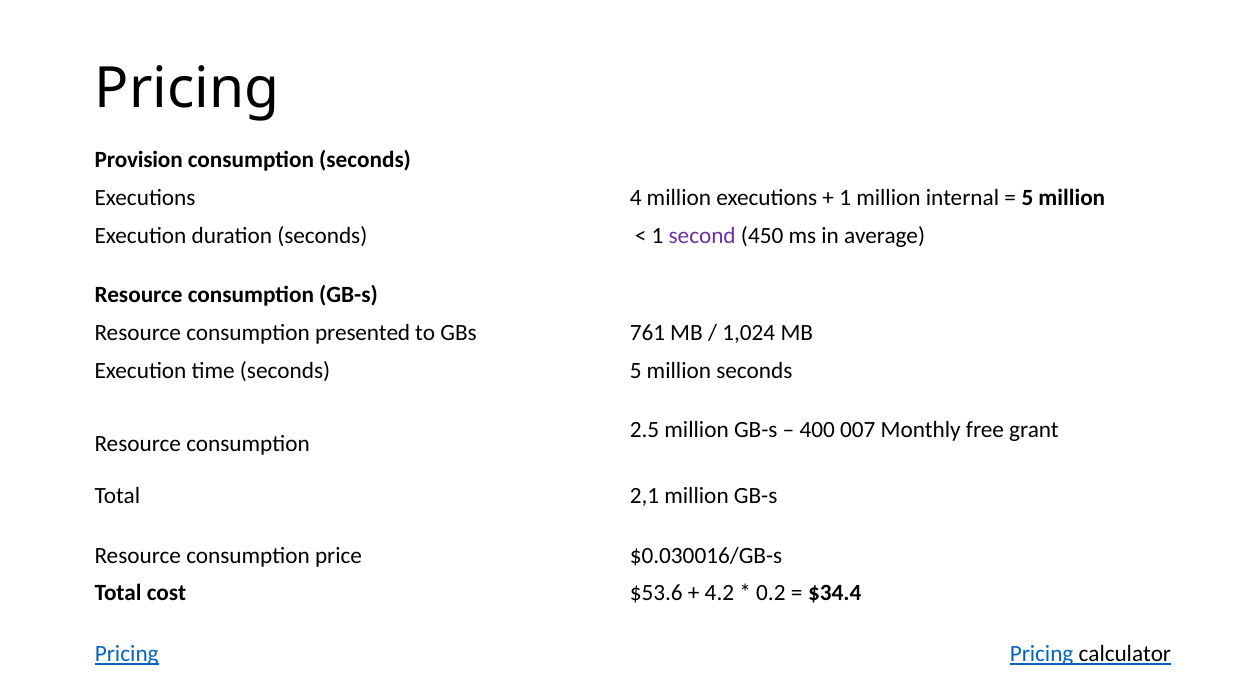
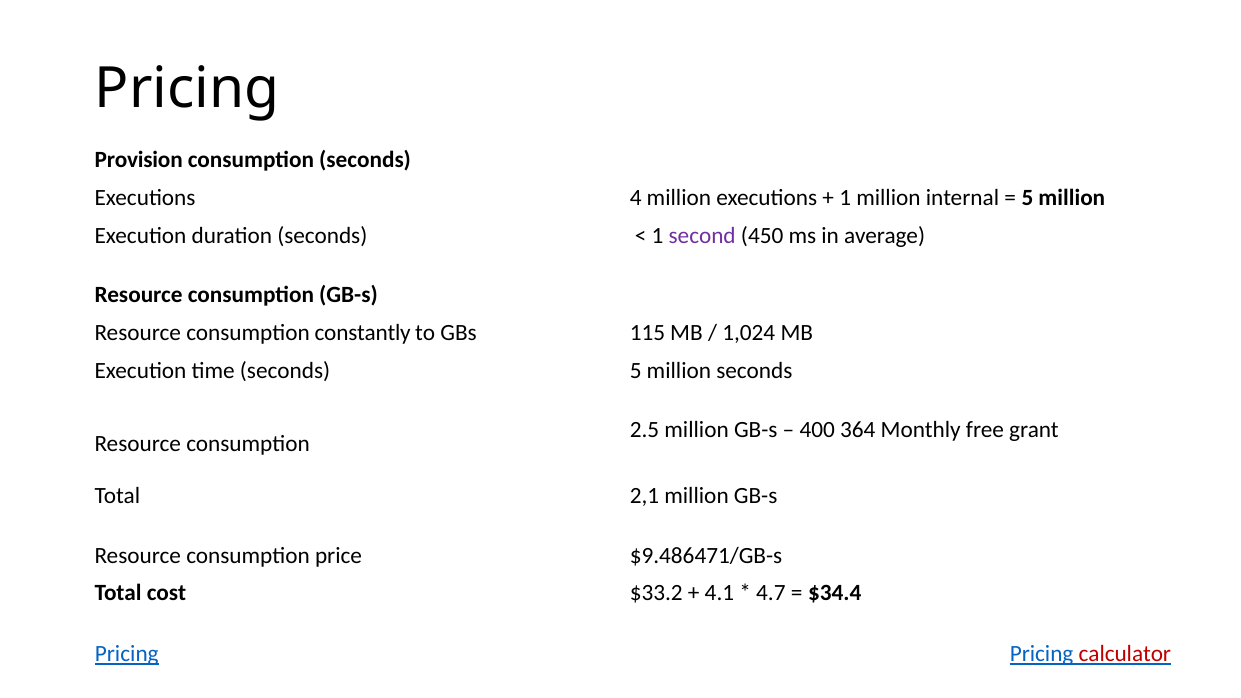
presented: presented -> constantly (363, 333)
761: 761 -> 115 (647, 333)
007: 007 -> 364 (858, 430)
$0.030016/GB-s: $0.030016/GB-s -> $9.486471/GB-s (706, 556)
$53.6: $53.6 -> $33.2 (656, 593)
4.2: 4.2 -> 4.1 (719, 593)
0.2: 0.2 -> 4.7 (771, 593)
calculator colour: black -> red (1125, 654)
